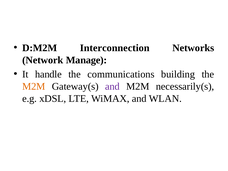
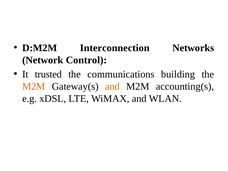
Manage: Manage -> Control (86, 60)
handle: handle -> trusted (48, 74)
and colour: purple -> orange (112, 86)
necessarily(s: necessarily(s -> accounting(s (185, 86)
